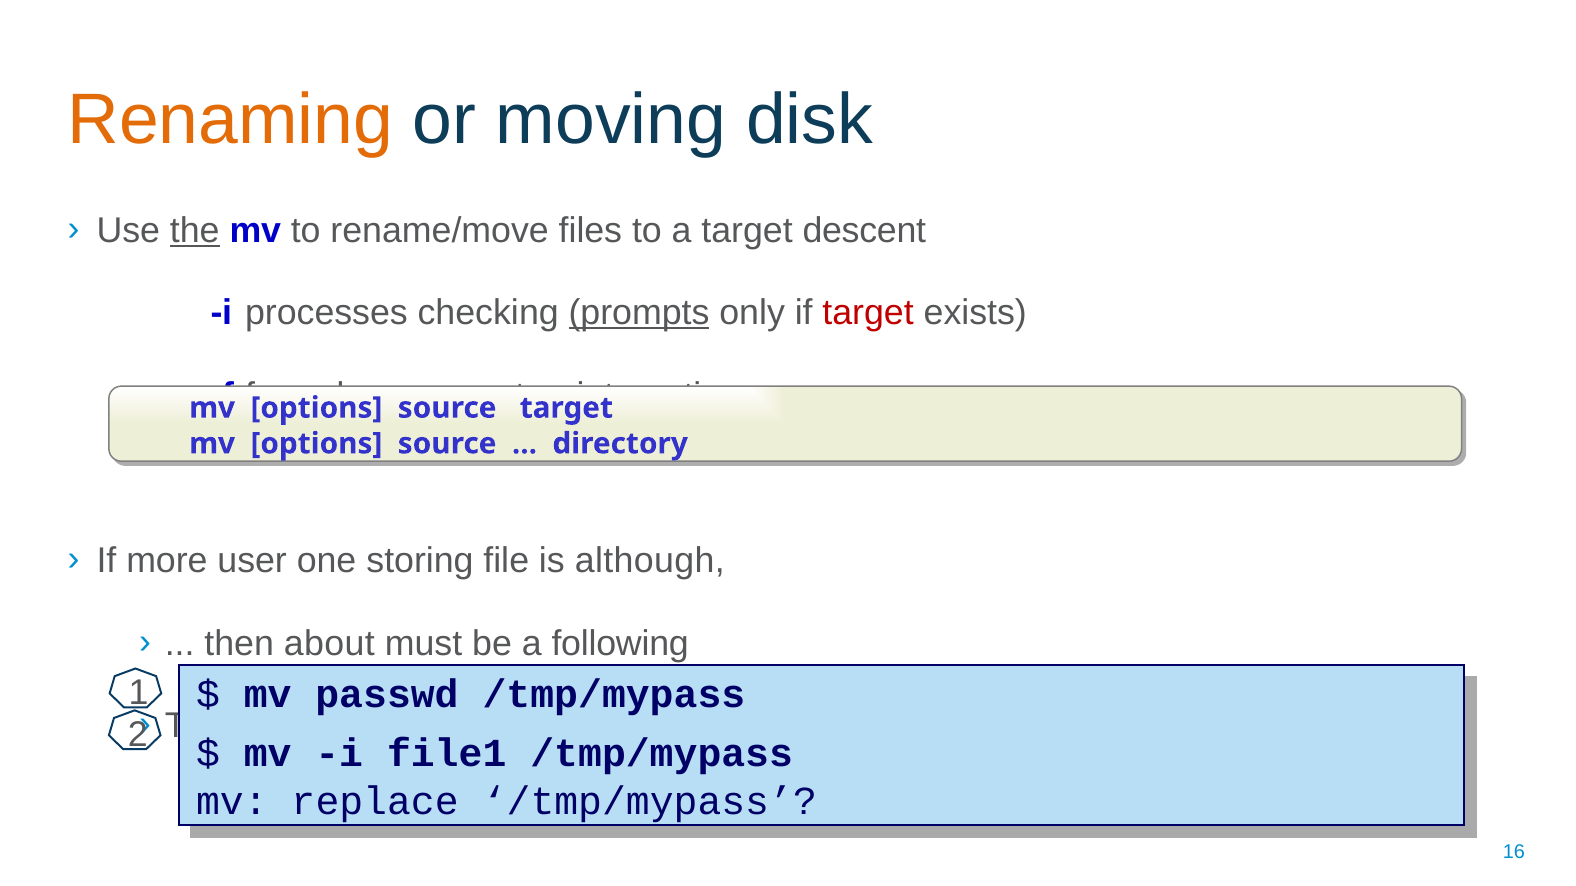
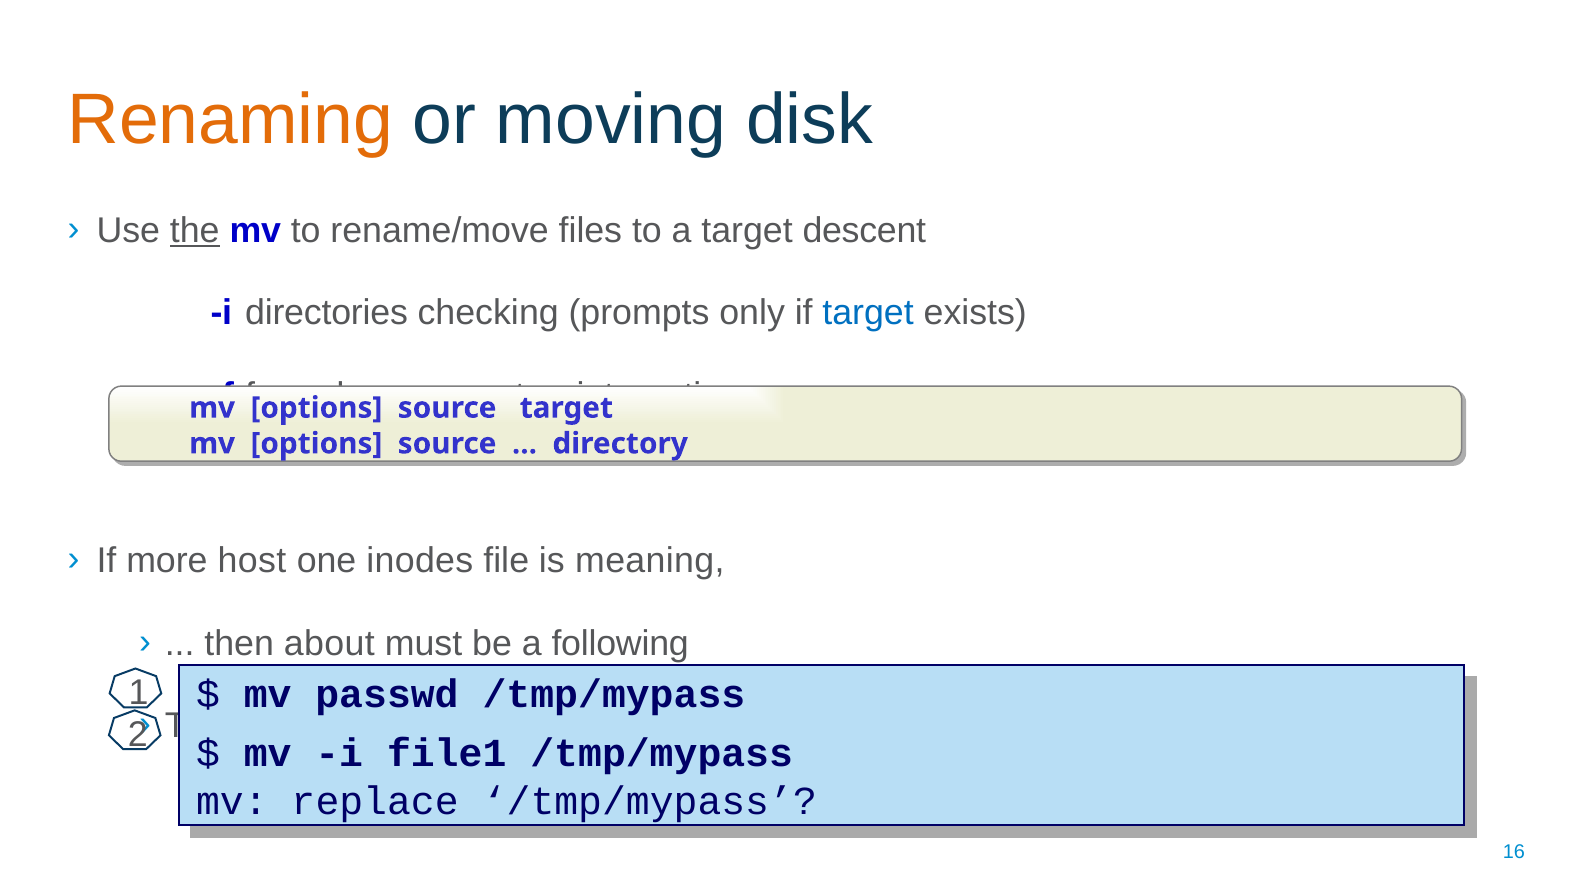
processes: processes -> directories (327, 313)
prompts underline: present -> none (639, 313)
target colour: red -> blue (868, 313)
user: user -> host (252, 561)
storing: storing -> inodes (420, 561)
although: although -> meaning (650, 561)
